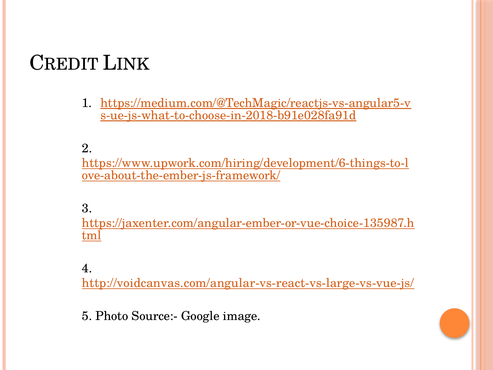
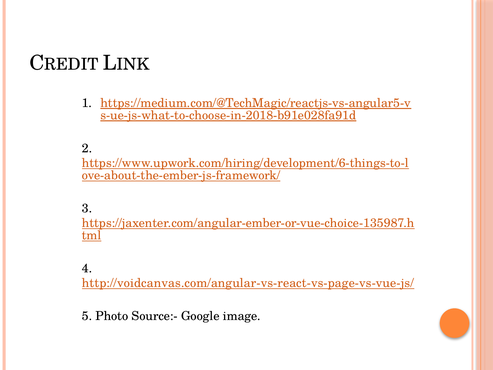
http://voidcanvas.com/angular-vs-react-vs-large-vs-vue-js/: http://voidcanvas.com/angular-vs-react-vs-large-vs-vue-js/ -> http://voidcanvas.com/angular-vs-react-vs-page-vs-vue-js/ (248, 283)
